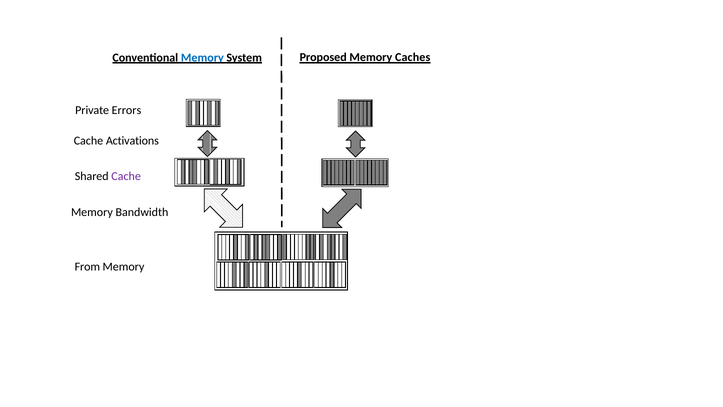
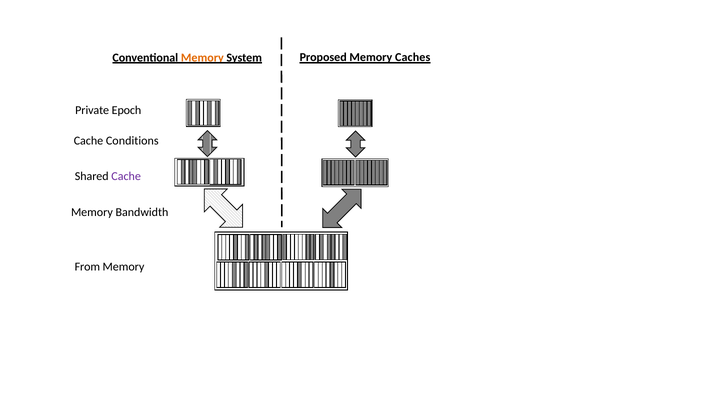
Memory colour: blue -> orange (202, 58)
Errors: Errors -> Epoch (127, 110)
Activations: Activations -> Conditions (132, 140)
